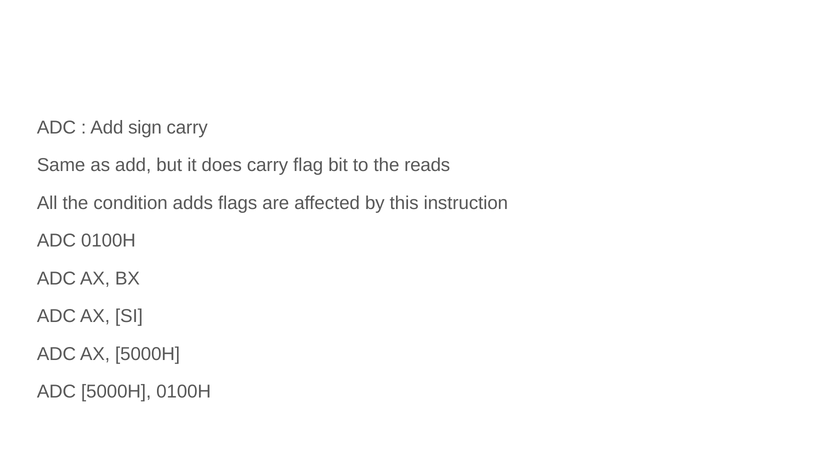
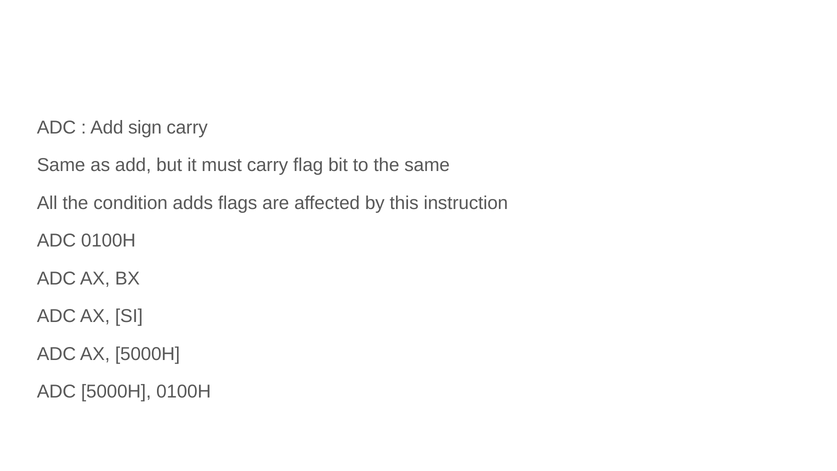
does: does -> must (222, 165)
the reads: reads -> same (427, 165)
